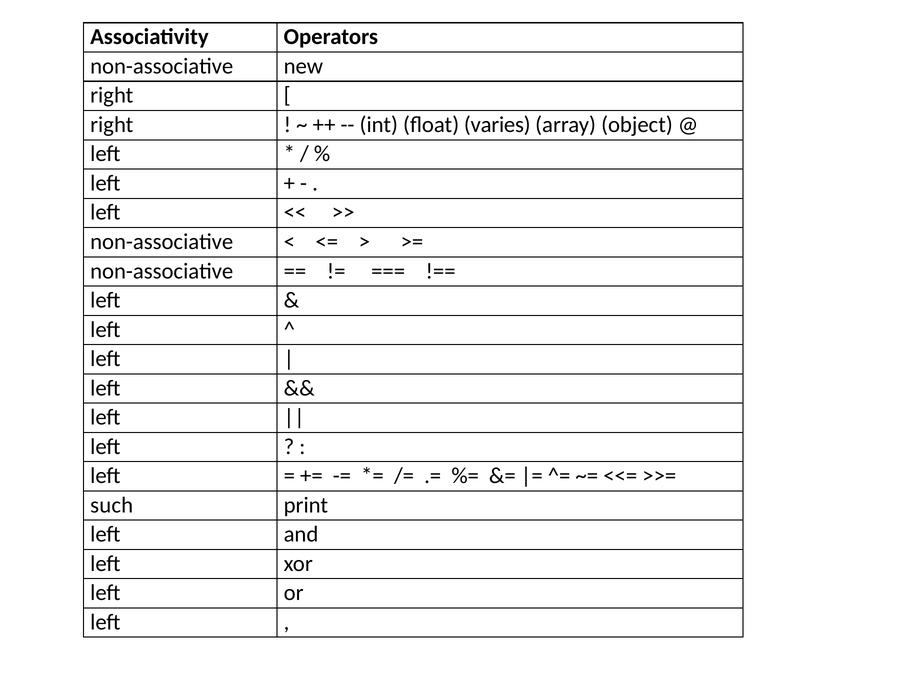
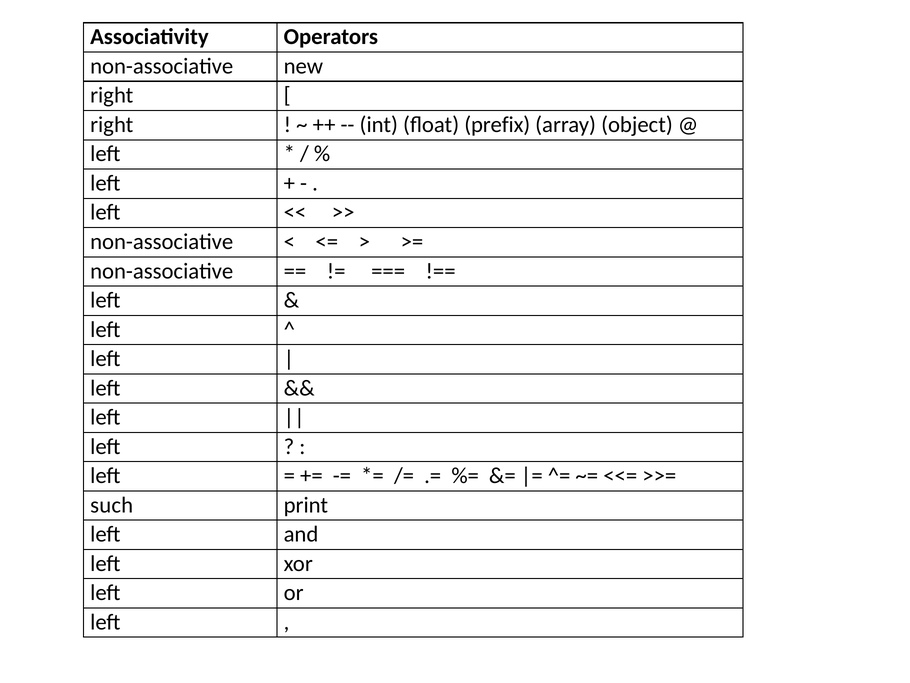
varies: varies -> prefix (497, 125)
